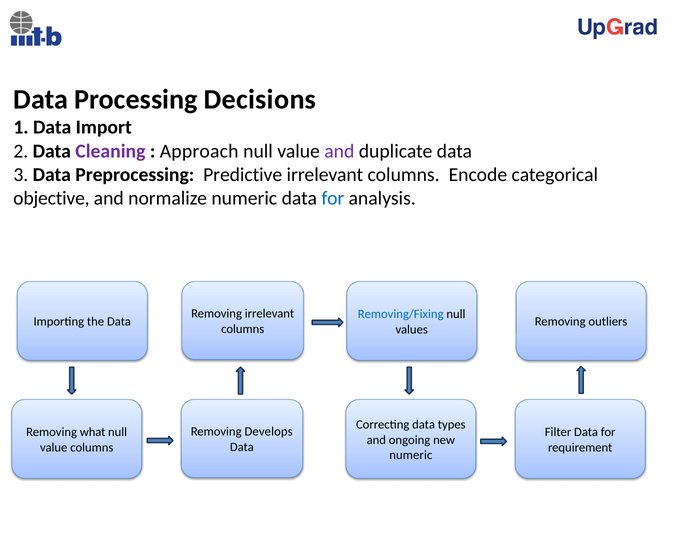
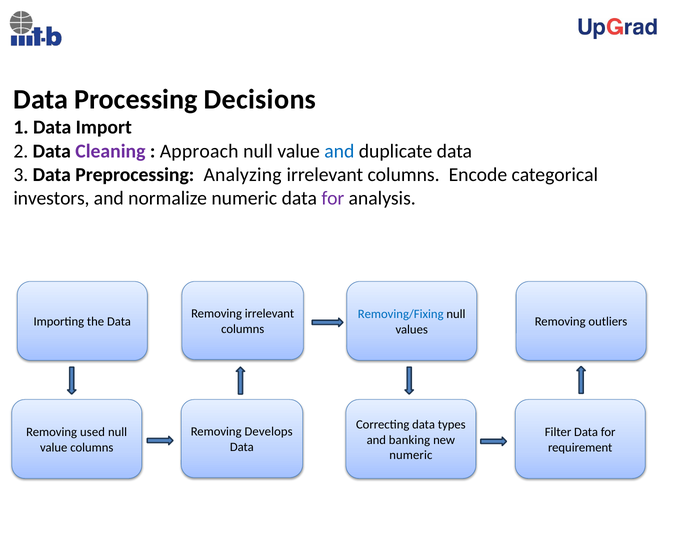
and colour: purple -> blue (339, 151)
Predictive: Predictive -> Analyzing (243, 175)
objective: objective -> investors (51, 198)
for colour: blue -> purple (333, 198)
what: what -> used (93, 432)
ongoing: ongoing -> banking (409, 440)
